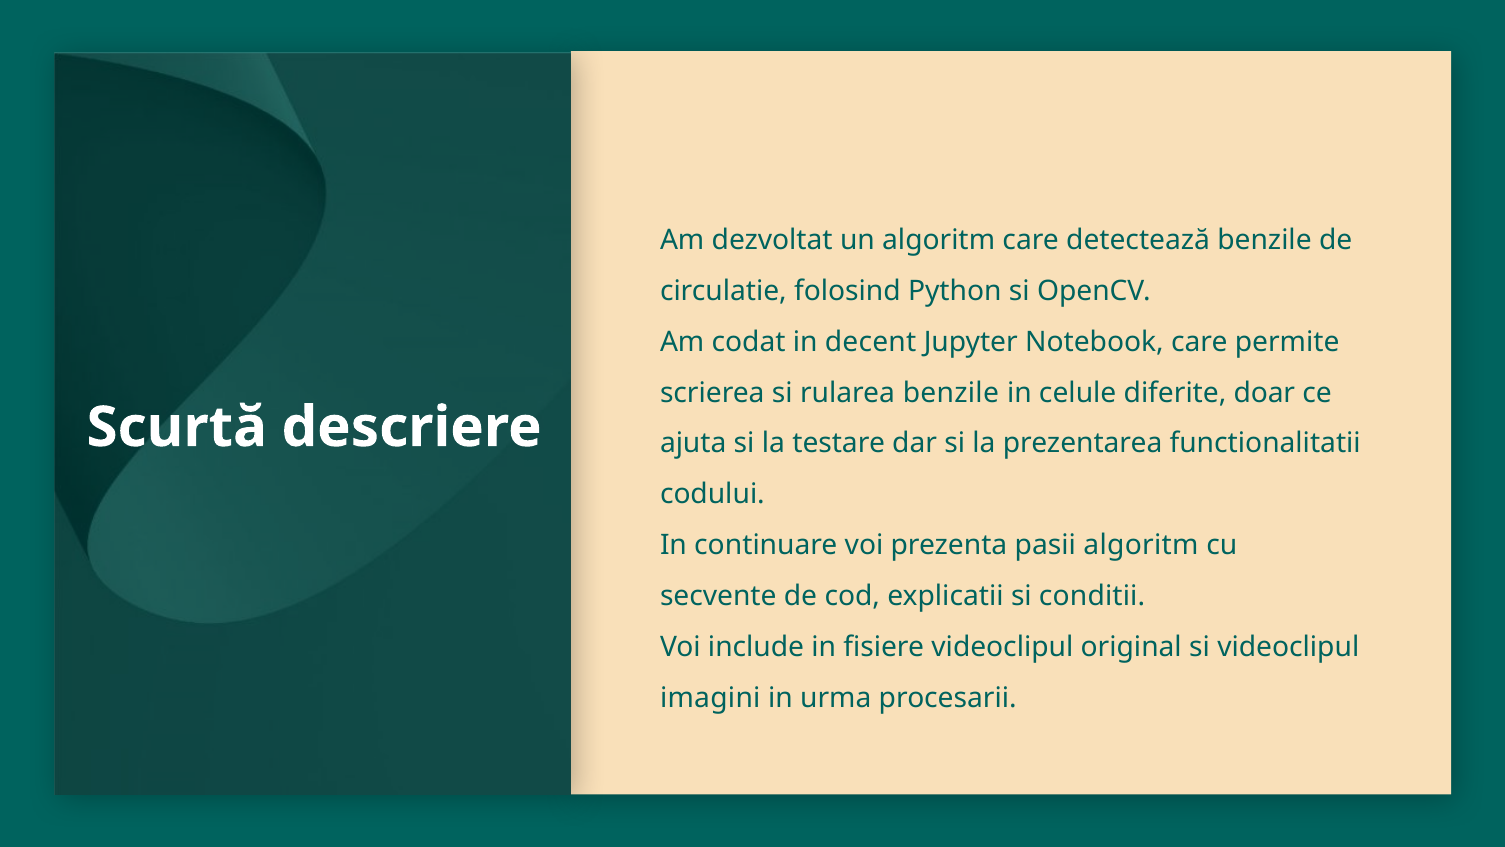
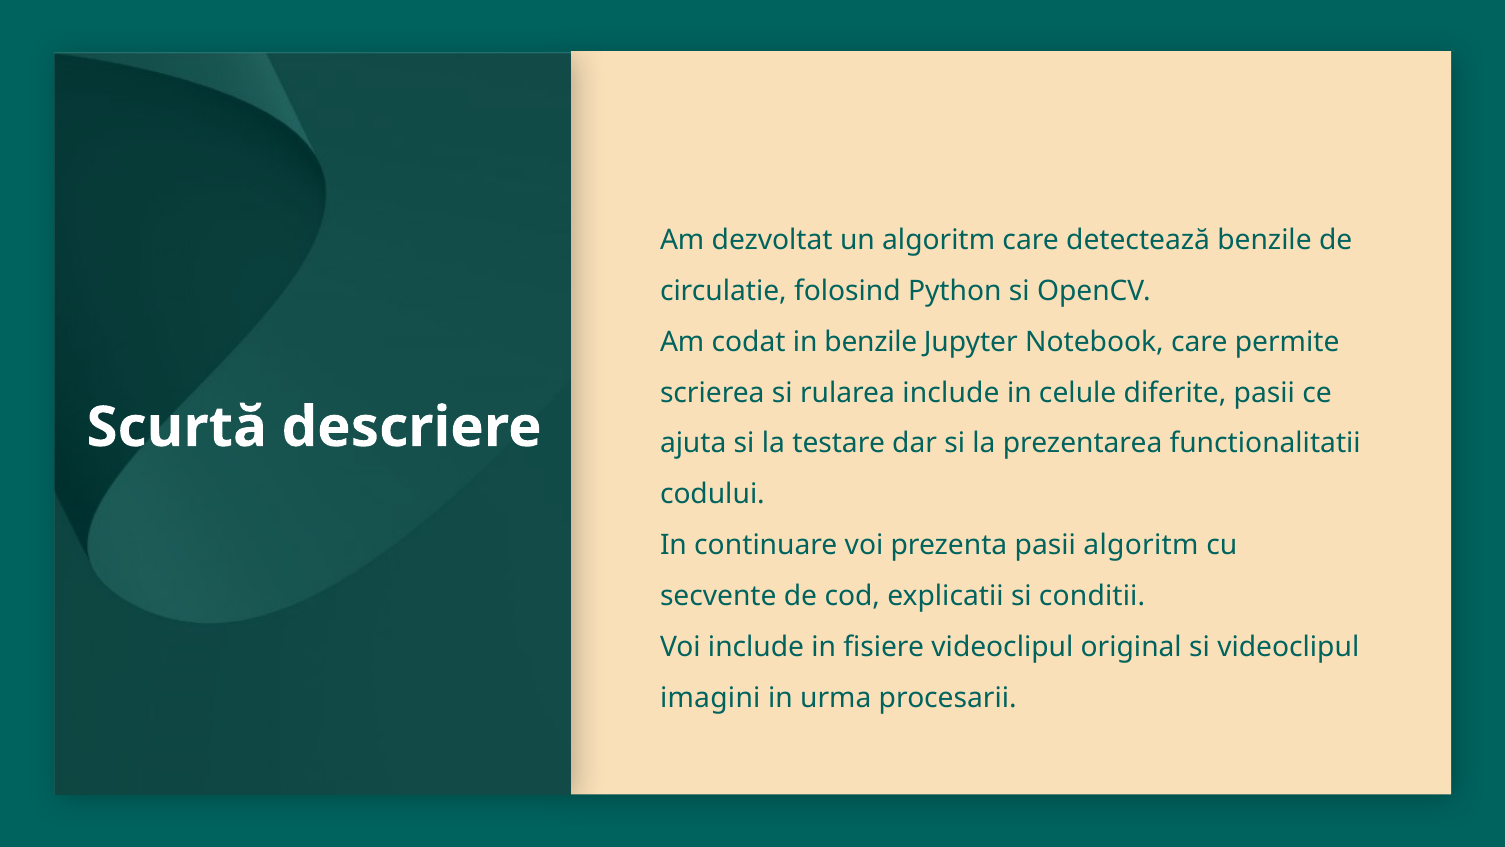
in decent: decent -> benzile (871, 342)
rularea benzile: benzile -> include (951, 393)
diferite doar: doar -> pasii (1264, 393)
